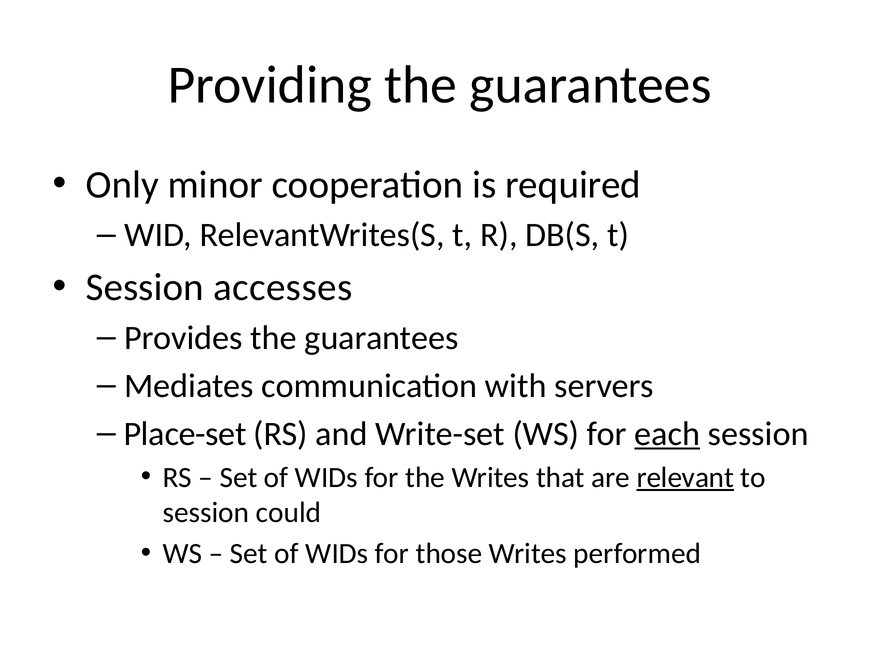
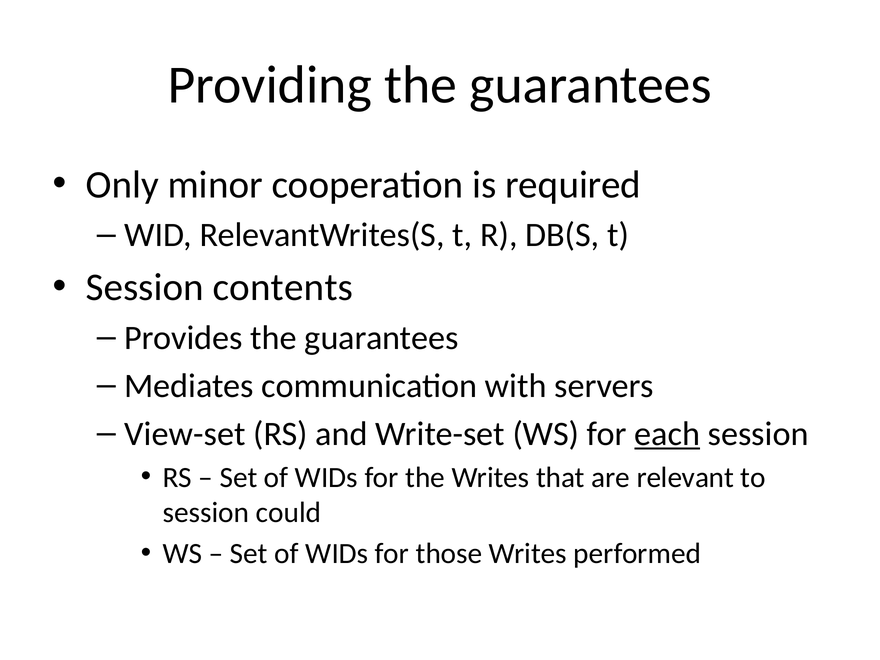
accesses: accesses -> contents (283, 287)
Place-set: Place-set -> View-set (185, 434)
relevant underline: present -> none (685, 477)
